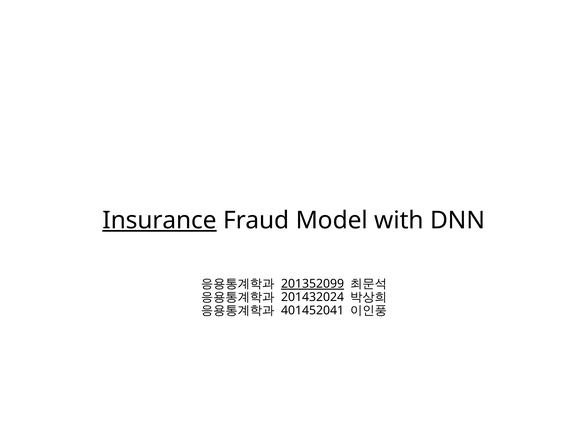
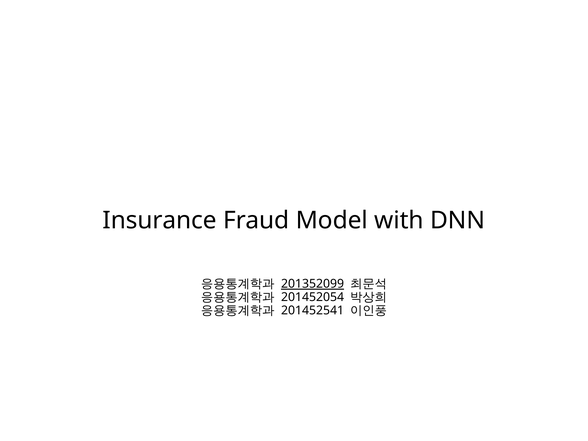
Insurance underline: present -> none (160, 220)
201432024: 201432024 -> 201452054 (313, 297)
401452041: 401452041 -> 201452541 (313, 310)
